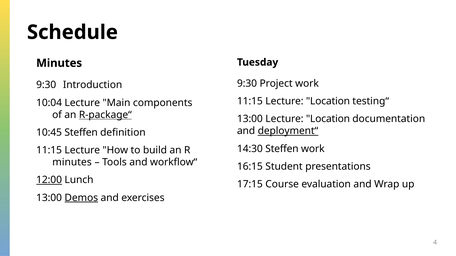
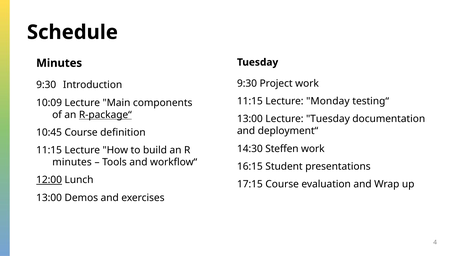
11:15 Lecture Location: Location -> Monday (328, 101)
10:04: 10:04 -> 10:09 (49, 103)
13:00 Lecture Location: Location -> Tuesday (328, 119)
deployment“ underline: present -> none (288, 131)
10:45 Steffen: Steffen -> Course (81, 133)
Demos underline: present -> none (81, 198)
